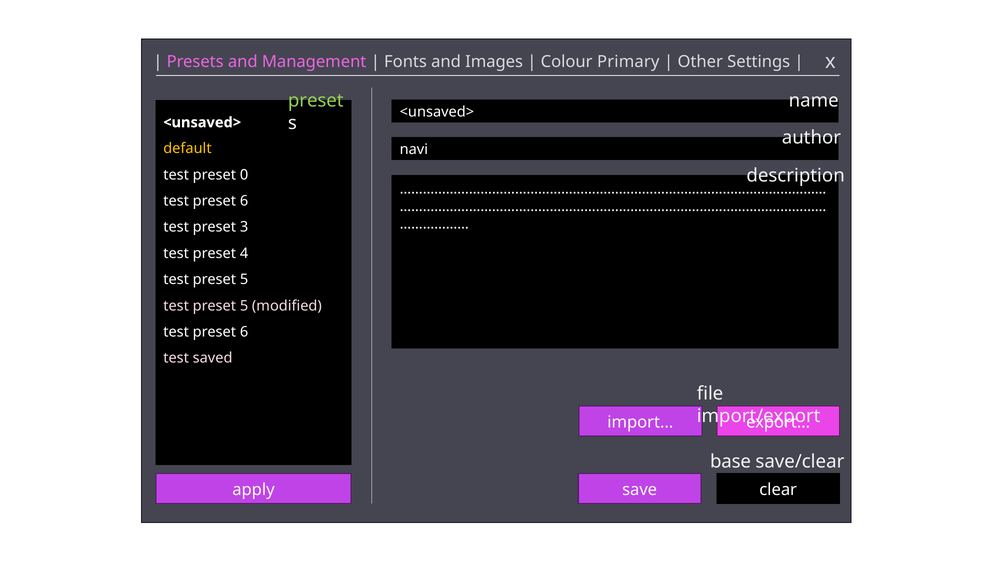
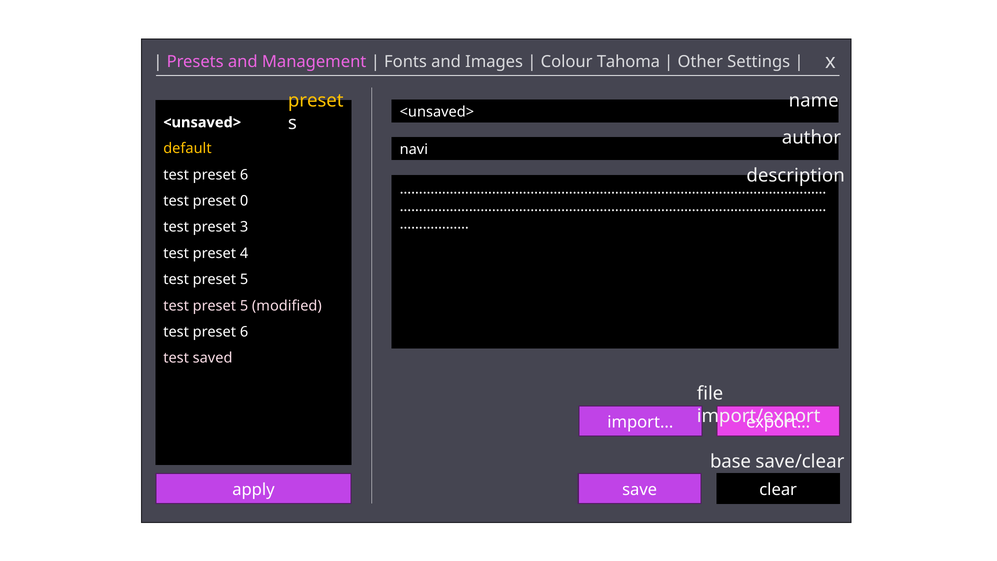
Primary: Primary -> Tahoma (628, 62)
preset colour: light green -> yellow (316, 100)
0: 0 -> 6 (244, 175)
6: 6 -> 0 (244, 201)
